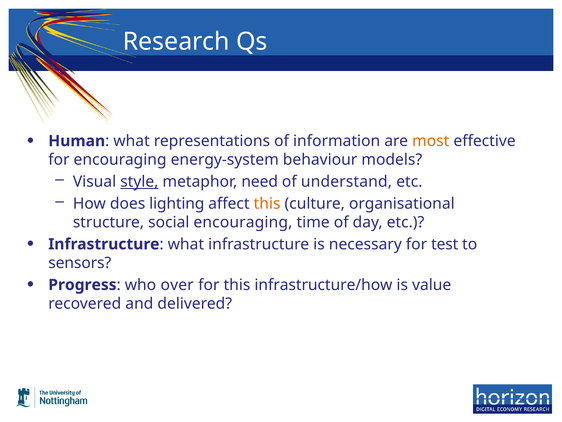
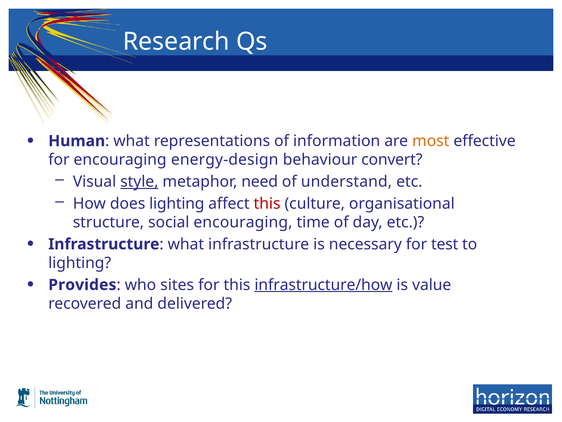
energy-system: energy-system -> energy-design (225, 160)
models: models -> convert (392, 160)
this colour: orange -> red (267, 203)
sensors: sensors -> lighting (80, 263)
Progress: Progress -> Provides (82, 285)
over: over -> sites (177, 285)
infrastructure/how underline: none -> present (323, 285)
